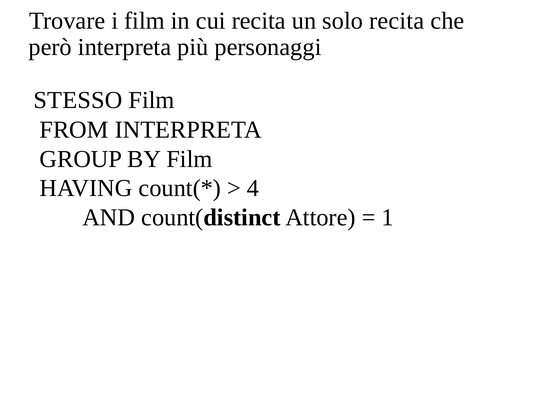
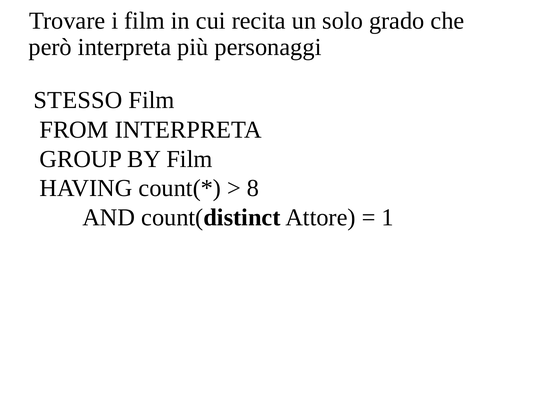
solo recita: recita -> grado (397, 21)
4: 4 -> 8 (253, 188)
